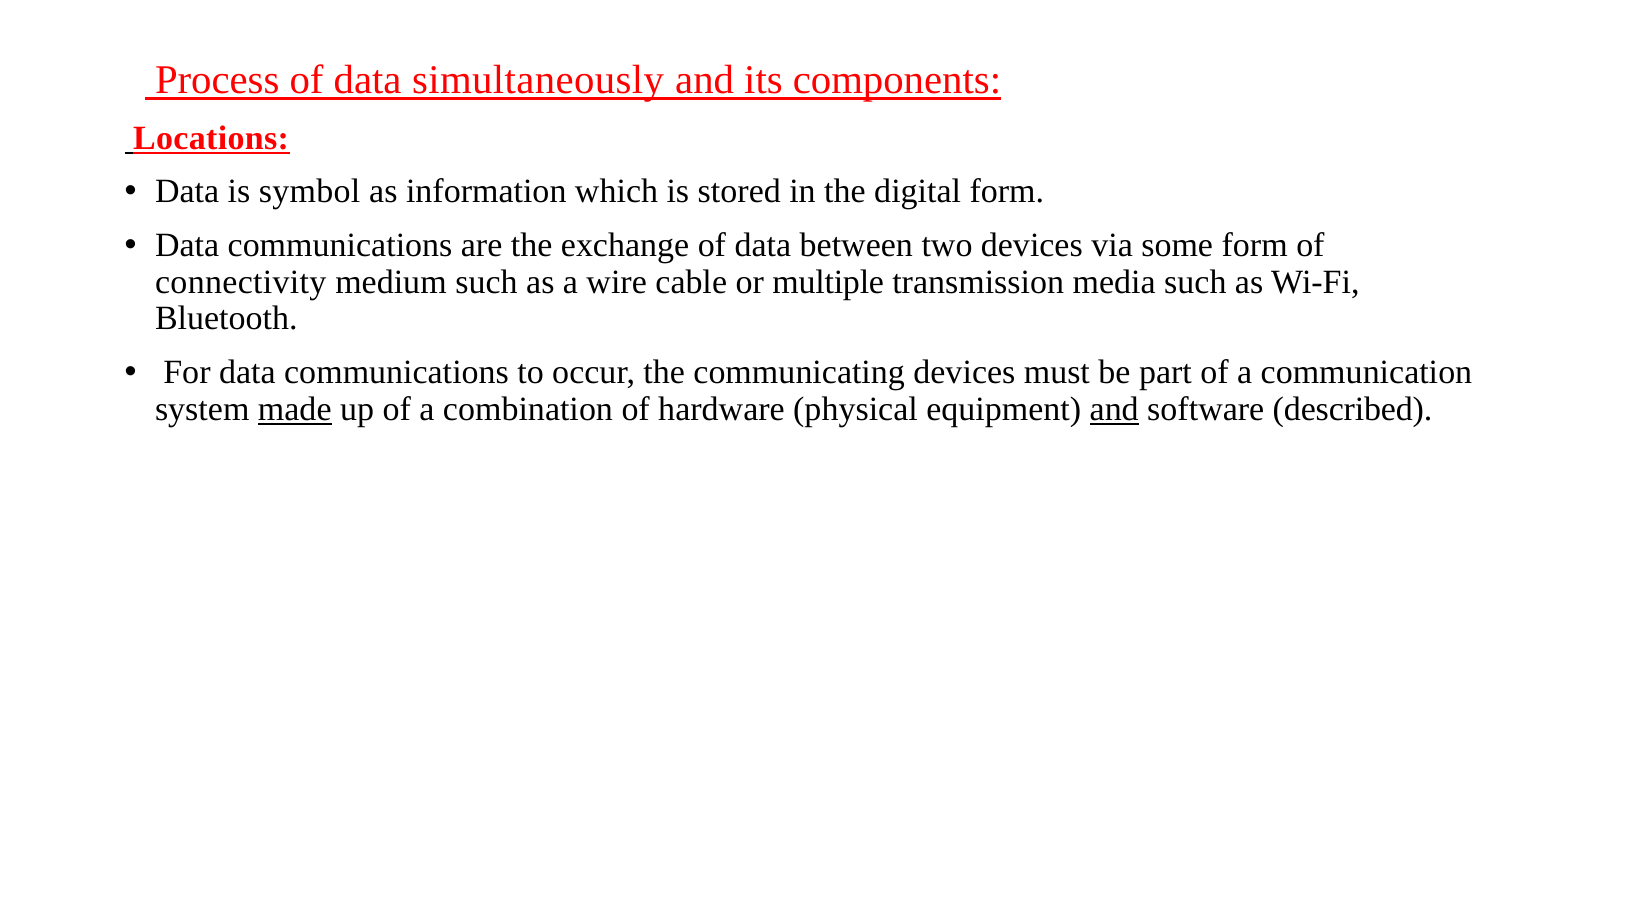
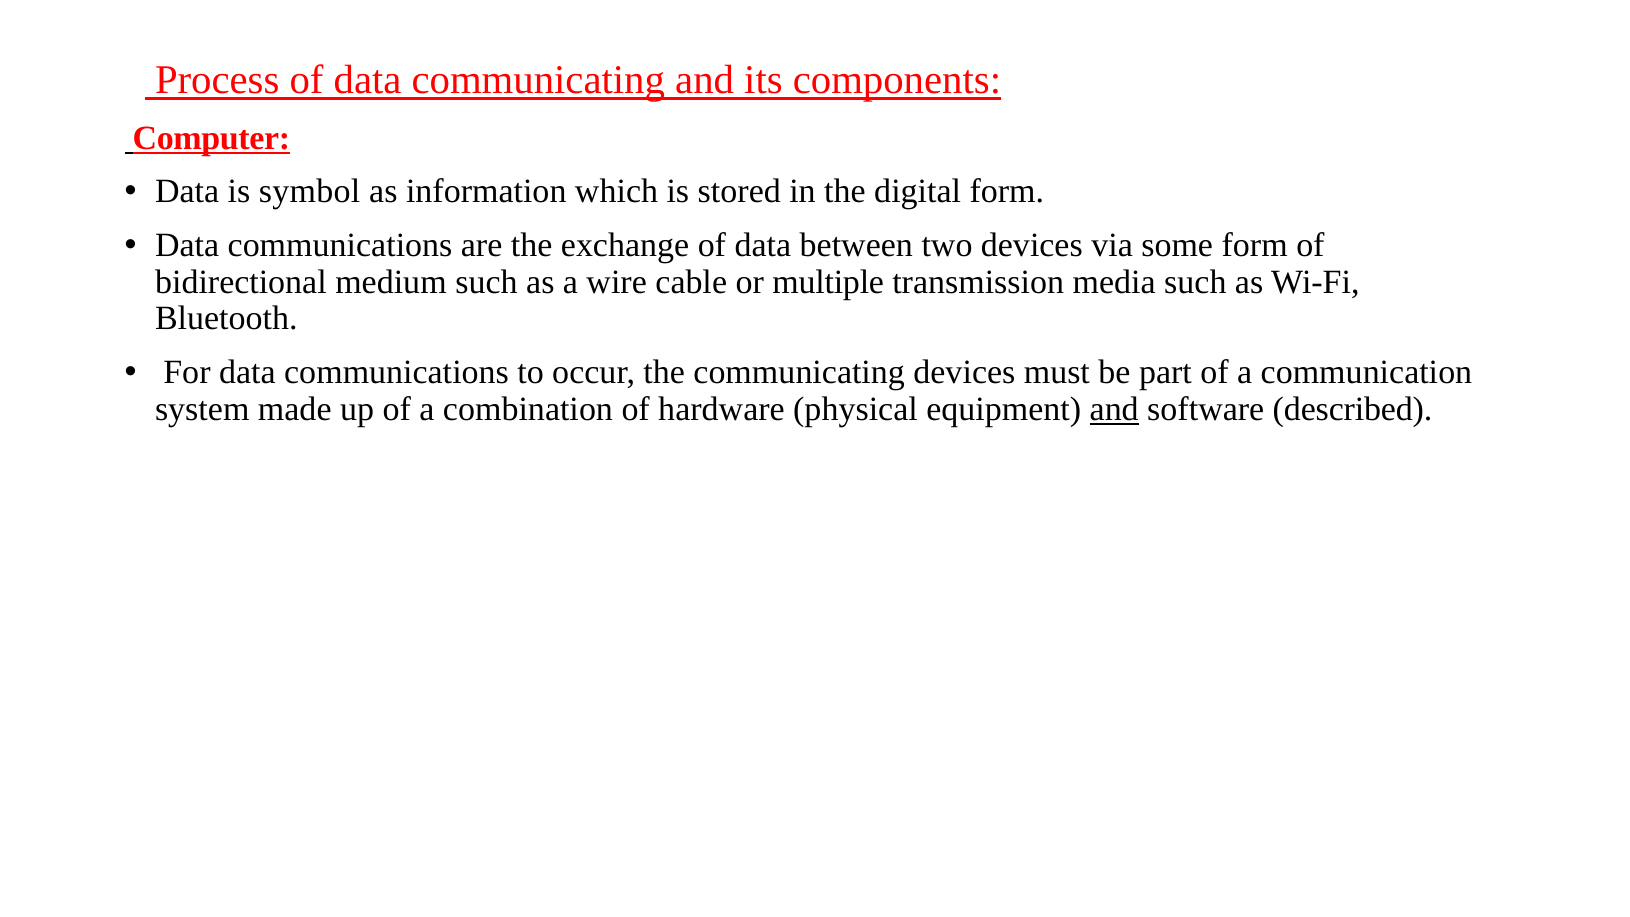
data simultaneously: simultaneously -> communicating (538, 80)
Locations: Locations -> Computer (211, 138)
connectivity: connectivity -> bidirectional (241, 282)
made underline: present -> none (295, 409)
